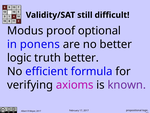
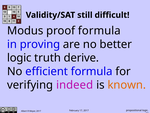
proof optional: optional -> formula (99, 31)
ponens: ponens -> proving (40, 44)
truth better: better -> derive (81, 58)
axioms: axioms -> indeed (75, 85)
known colour: purple -> orange (127, 85)
